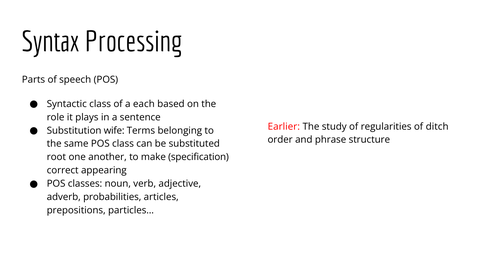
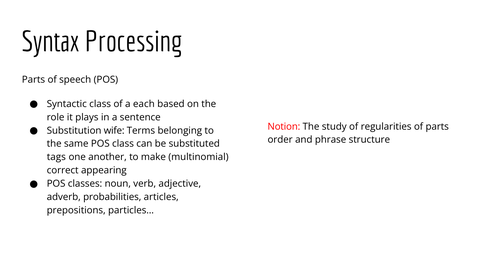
Earlier: Earlier -> Notion (284, 127)
of ditch: ditch -> parts (437, 127)
root: root -> tags (56, 157)
specification: specification -> multinomial (198, 157)
